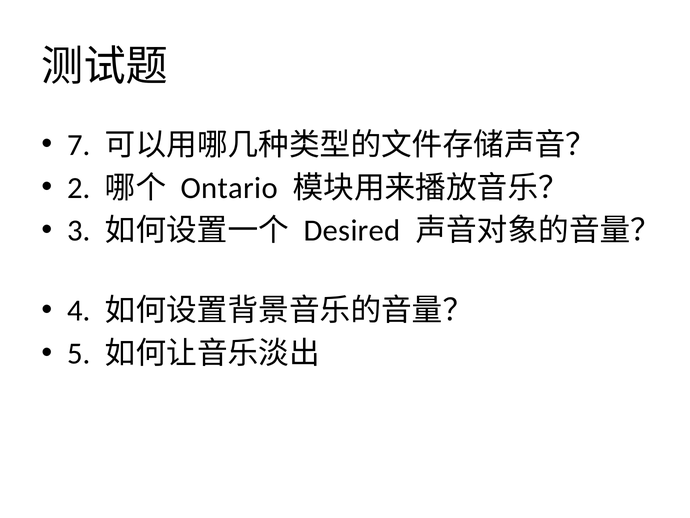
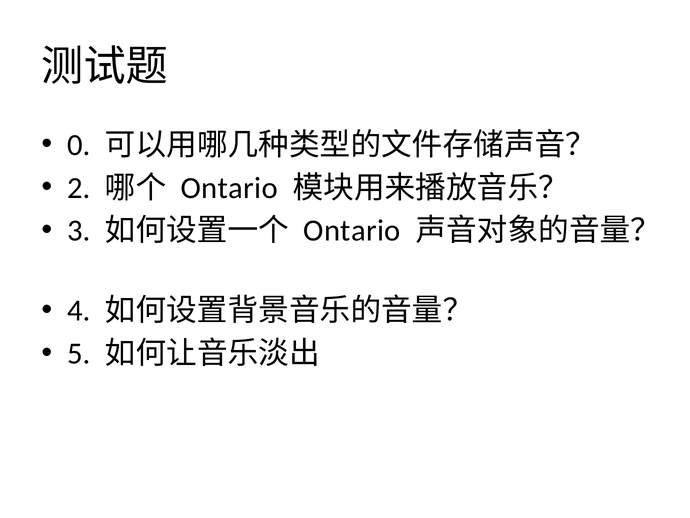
7: 7 -> 0 (79, 145)
Desired: Desired -> Ontario (352, 231)
